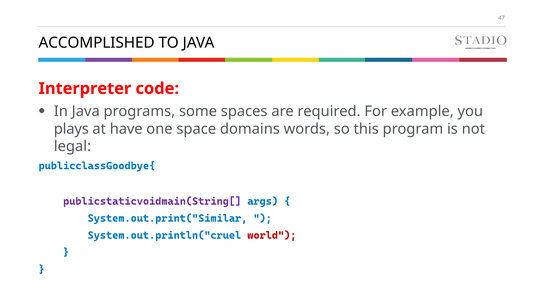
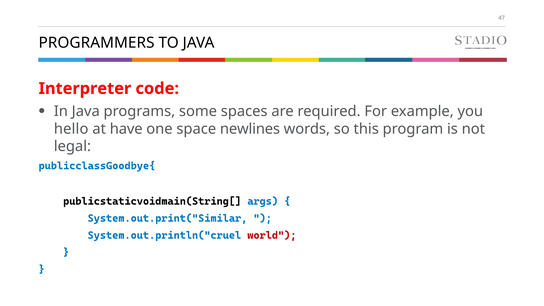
ACCOMPLISHED: ACCOMPLISHED -> PROGRAMMERS (97, 43)
plays: plays -> hello (71, 129)
domains: domains -> newlines (250, 129)
publicstaticvoidmain(String[ colour: purple -> black (152, 201)
